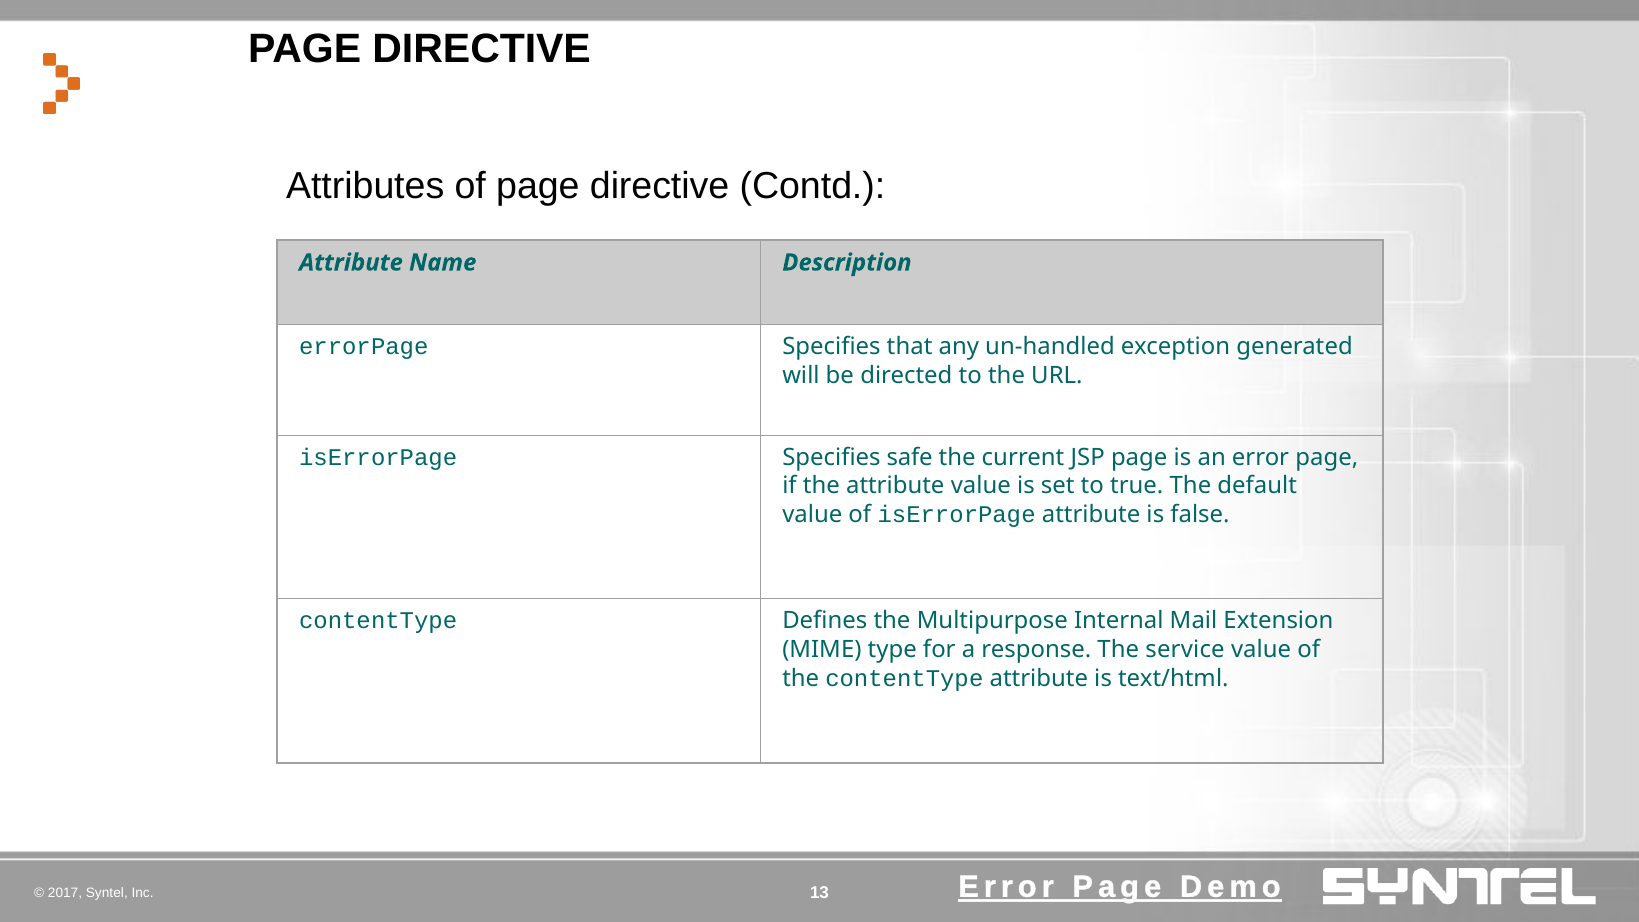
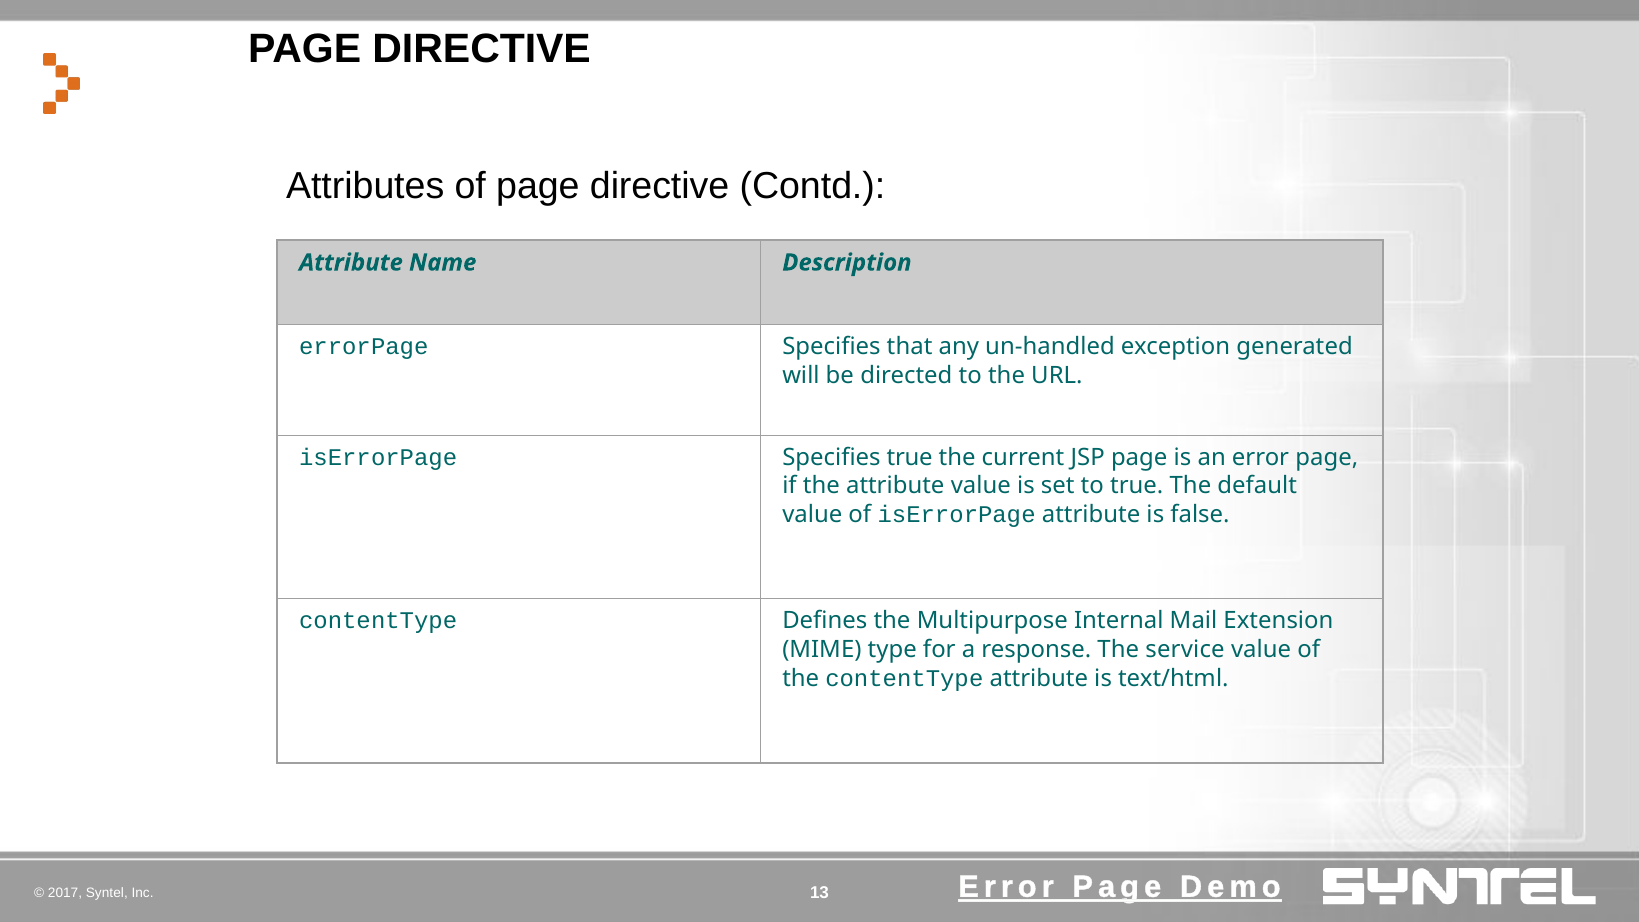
Specifies safe: safe -> true (910, 457)
